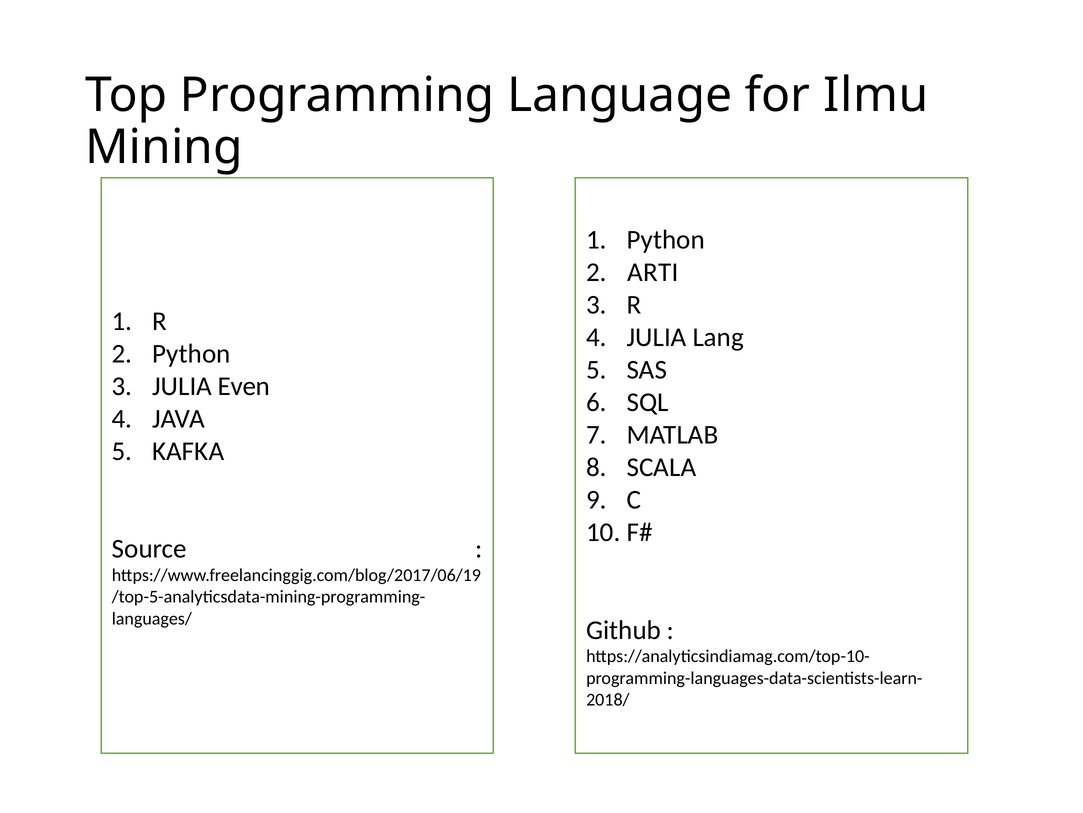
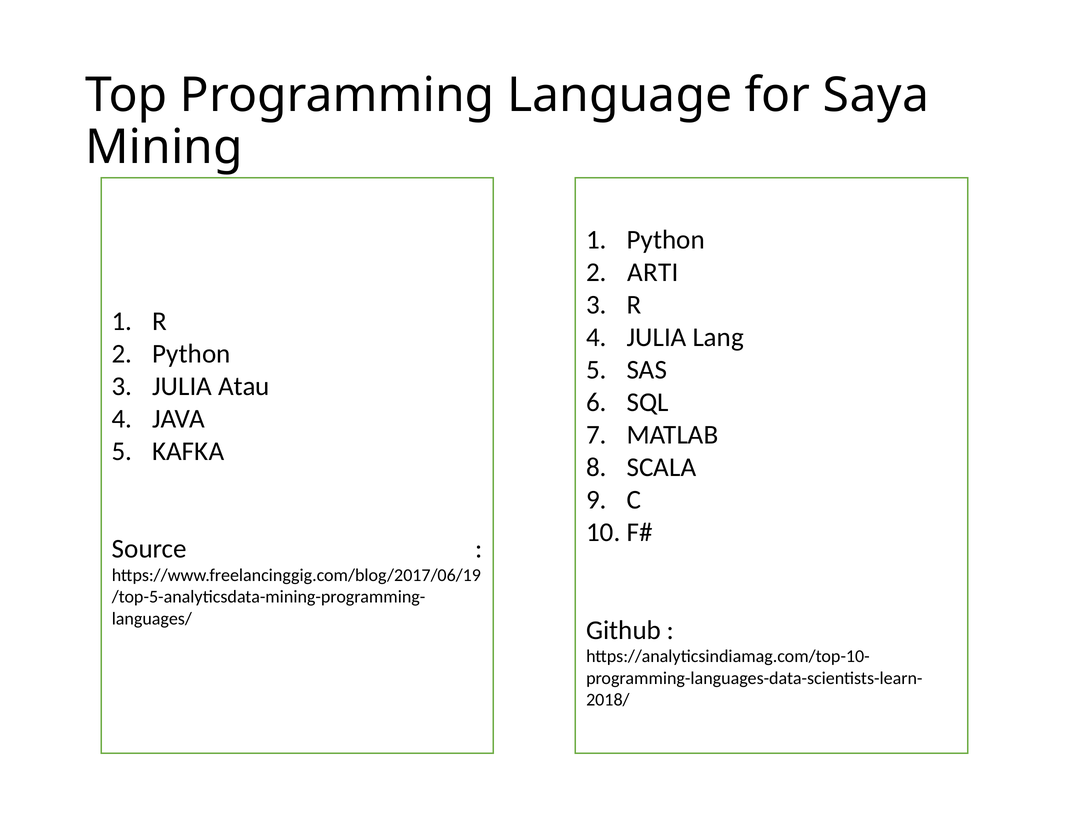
Ilmu: Ilmu -> Saya (876, 95)
Even: Even -> Atau (244, 386)
